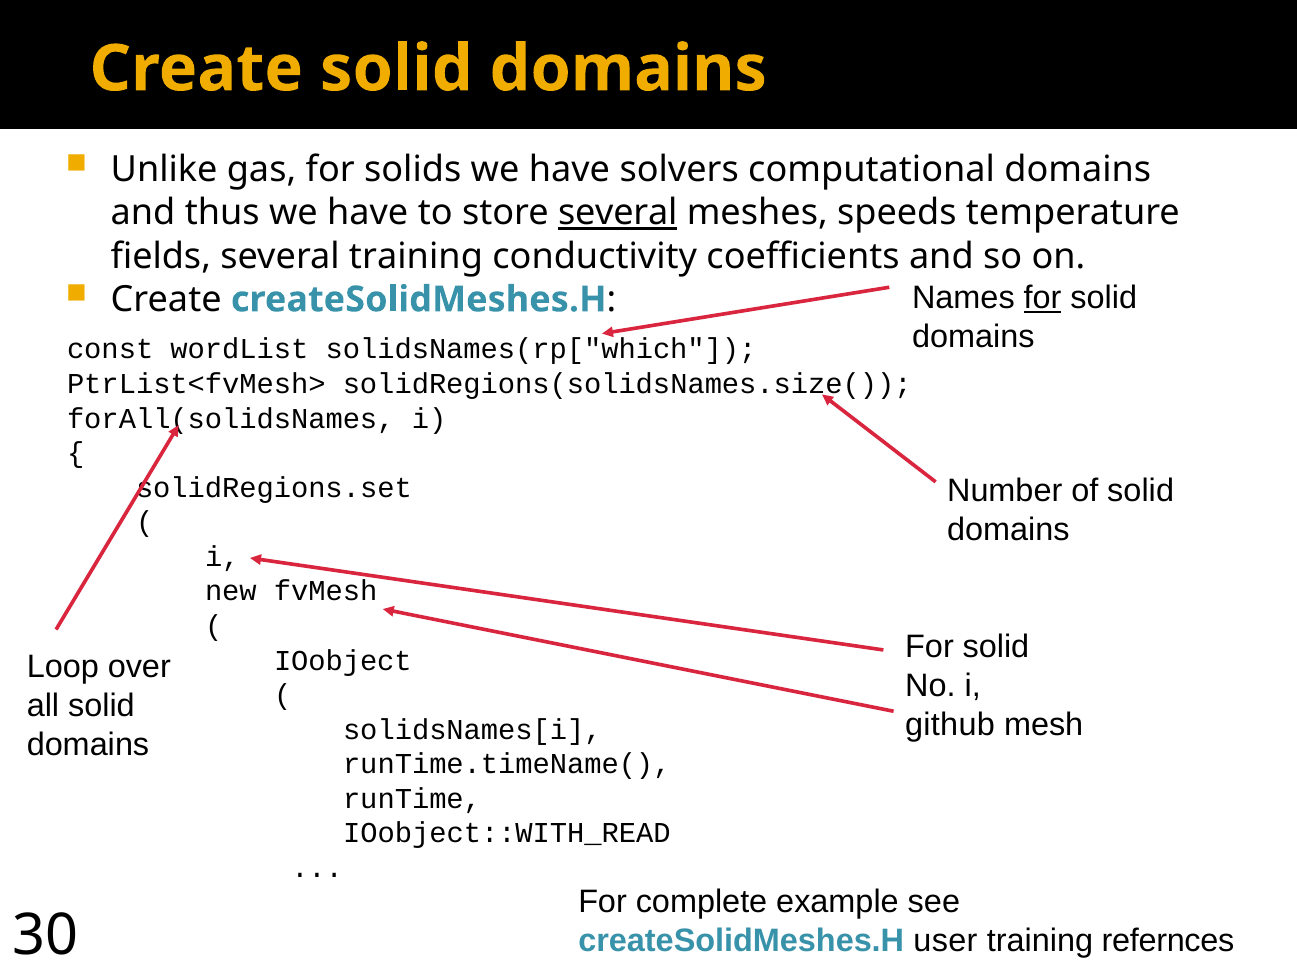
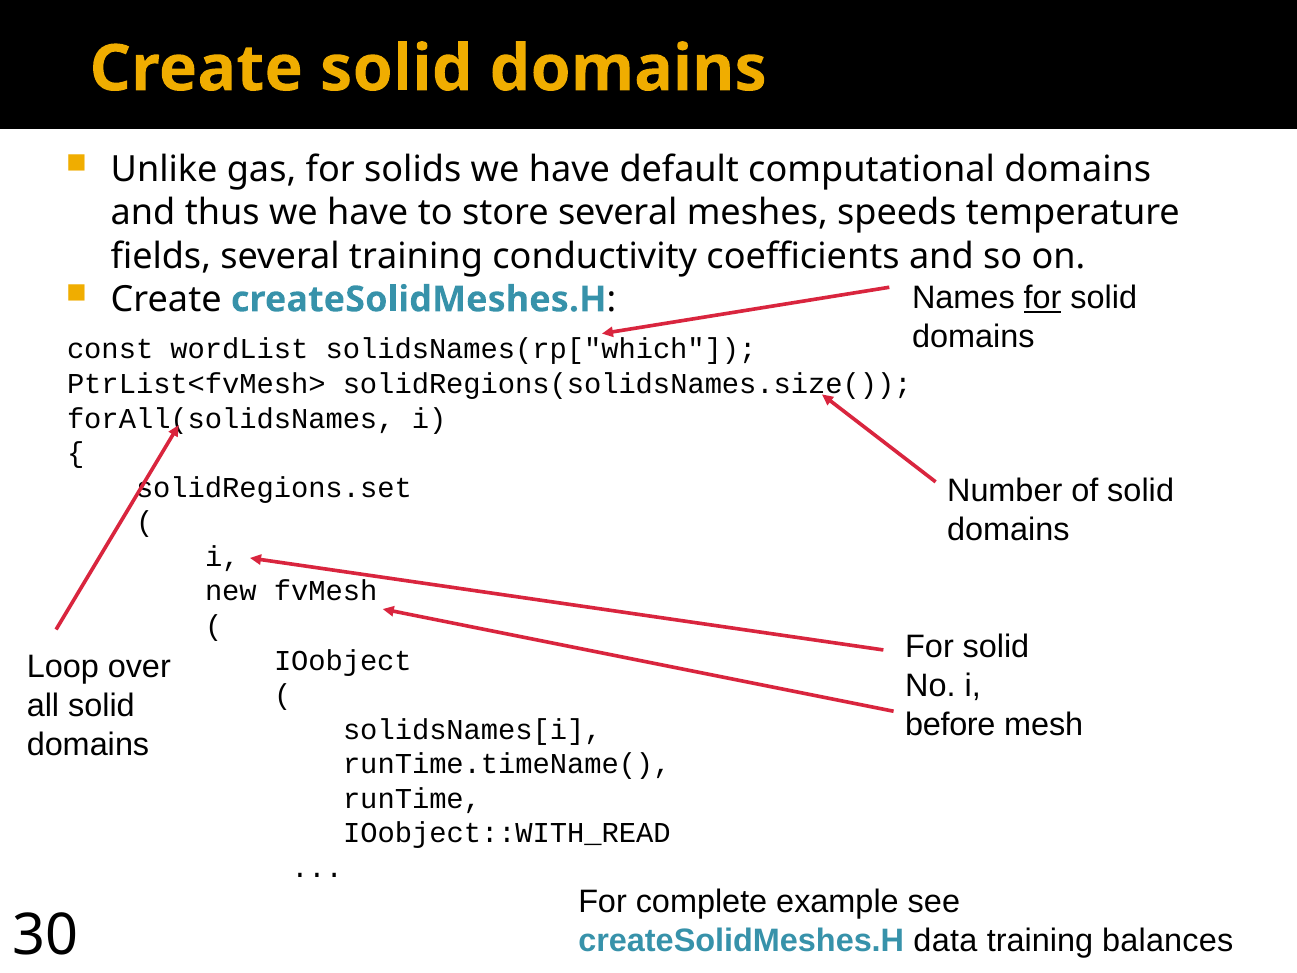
solvers: solvers -> default (679, 170)
several underline: present -> none (618, 213)
github: github -> before (950, 724)
user: user -> data (945, 941)
refernces: refernces -> balances (1168, 941)
